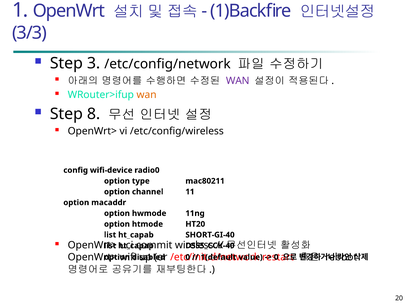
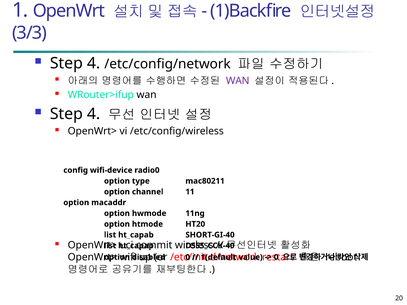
3: 3 -> 4 (94, 63)
wan colour: orange -> black (147, 95)
8: 8 -> 4 (94, 114)
